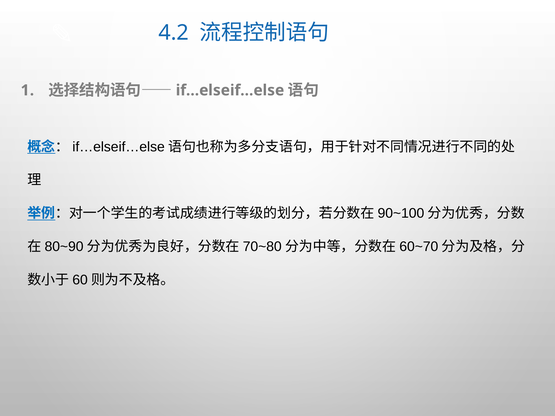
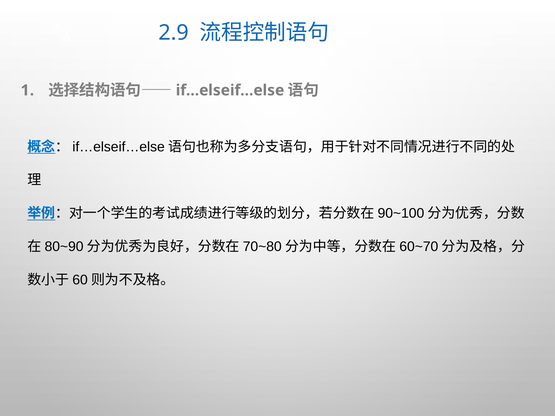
4.2: 4.2 -> 2.9 (174, 33)
